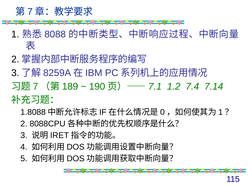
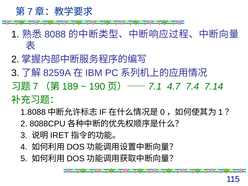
1.2: 1.2 -> 4.7 (174, 86)
